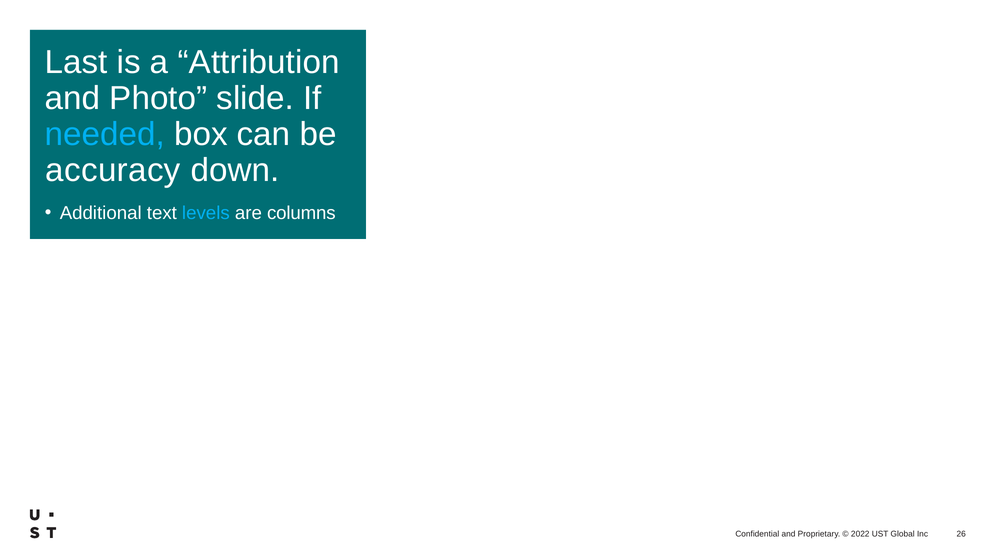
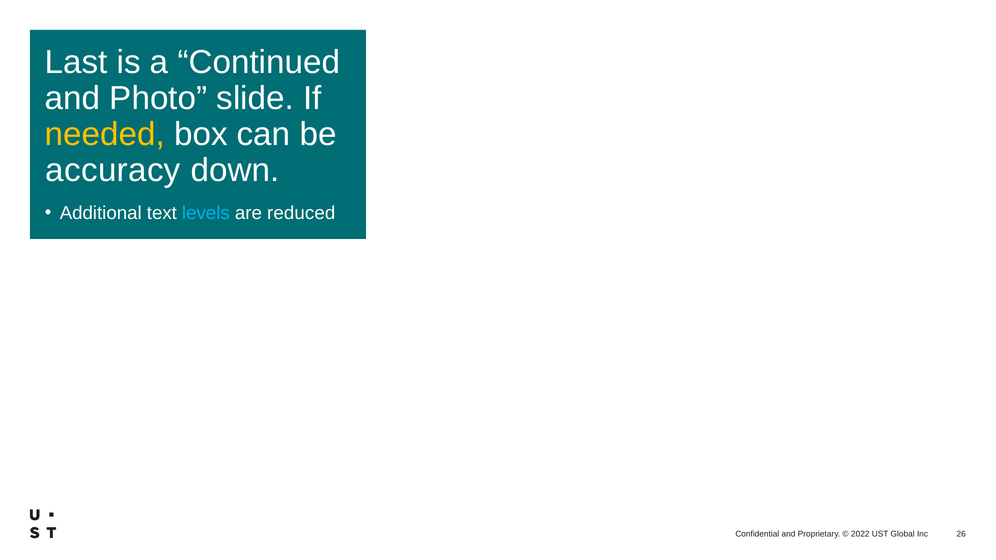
Attribution: Attribution -> Continued (259, 63)
needed colour: light blue -> yellow (105, 134)
columns: columns -> reduced (301, 213)
